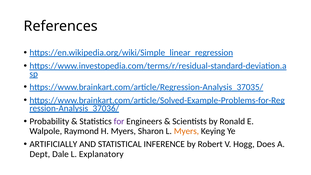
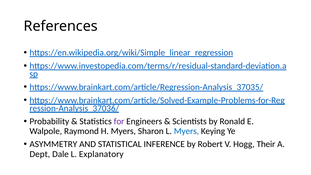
Myers colour: orange -> blue (186, 131)
ARTIFICIALLY: ARTIFICIALLY -> ASYMMETRY (53, 144)
Does: Does -> Their (266, 144)
